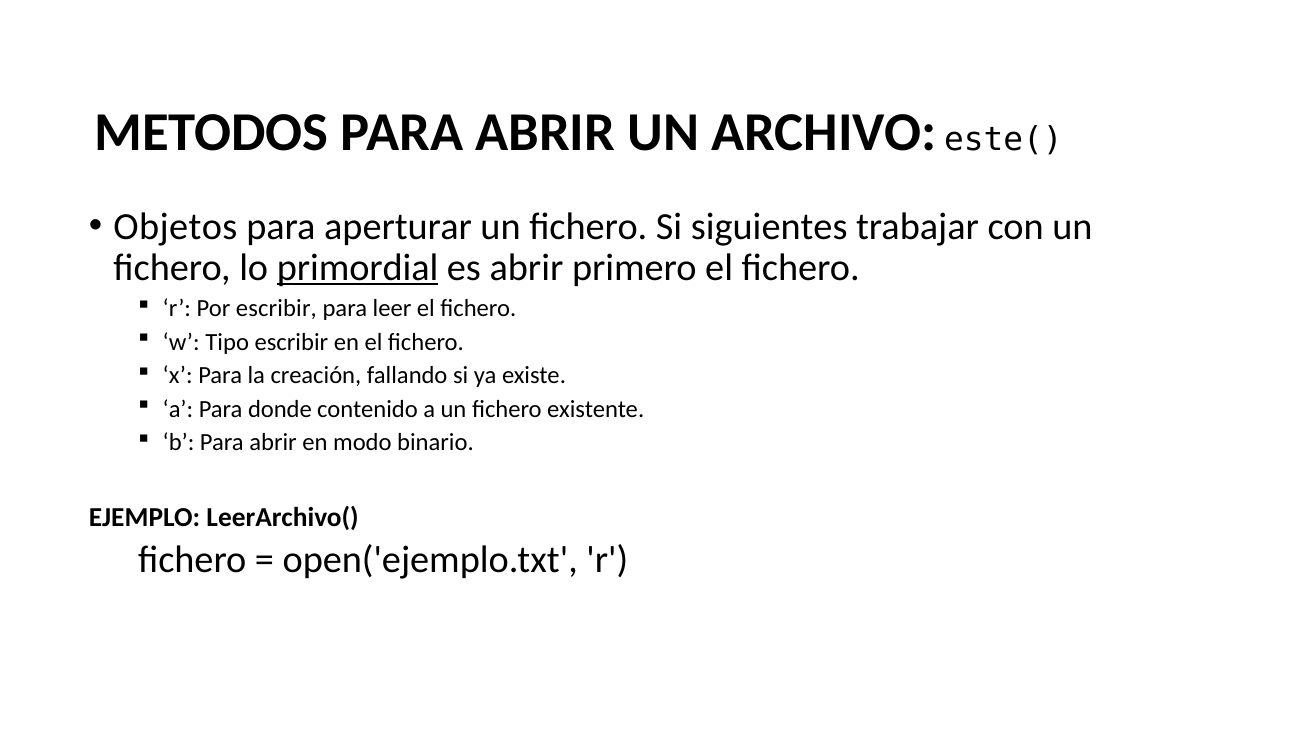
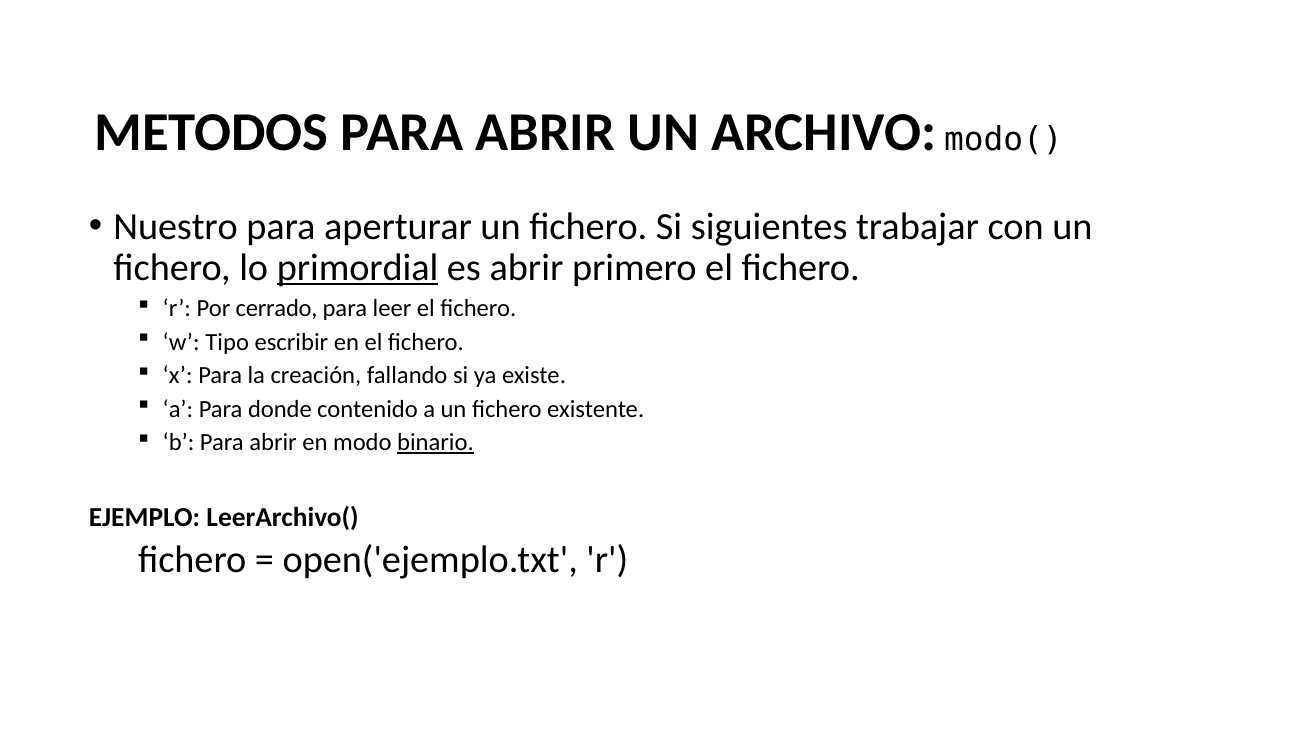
este(: este( -> modo( (1003, 140)
Objetos: Objetos -> Nuestro (176, 226)
Por escribir: escribir -> cerrado (277, 309)
binario underline: none -> present (435, 442)
